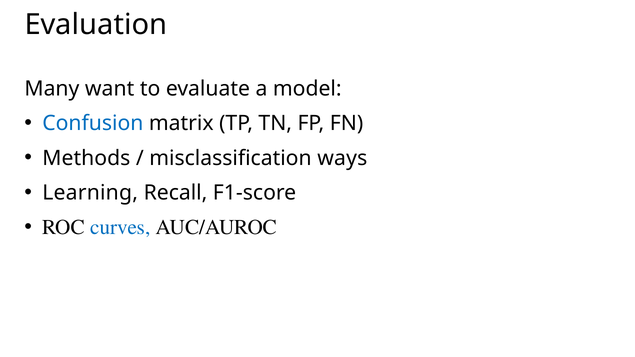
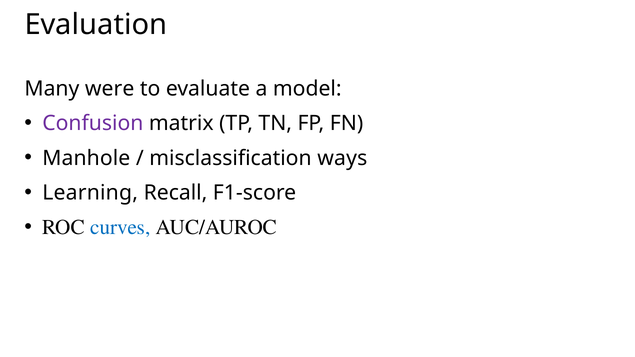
want: want -> were (110, 89)
Confusion colour: blue -> purple (93, 123)
Methods: Methods -> Manhole (86, 158)
